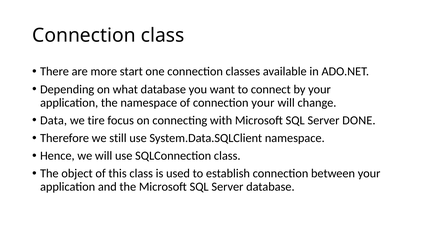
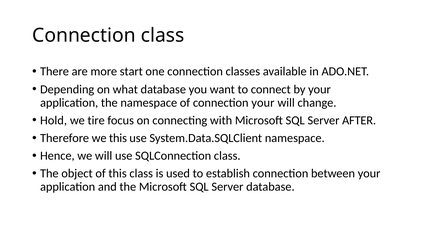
Data: Data -> Hold (54, 120)
DONE: DONE -> AFTER (359, 120)
we still: still -> this (118, 138)
